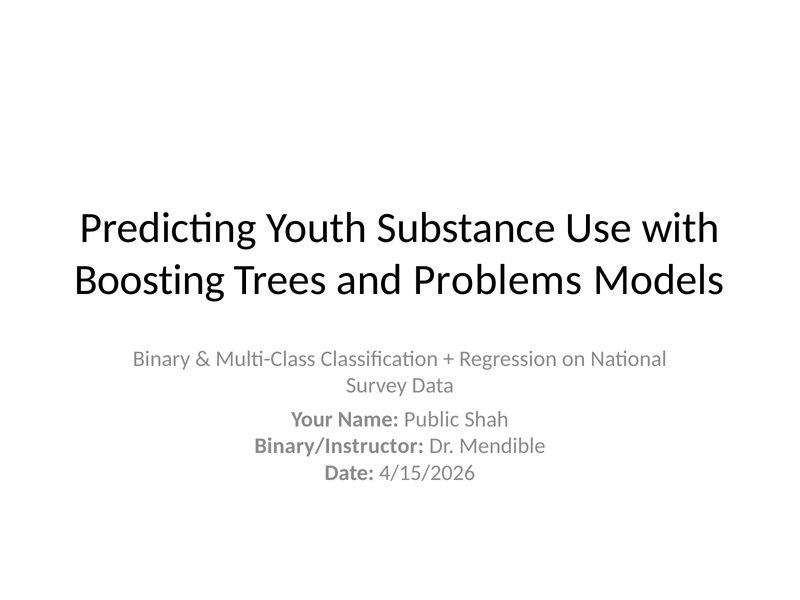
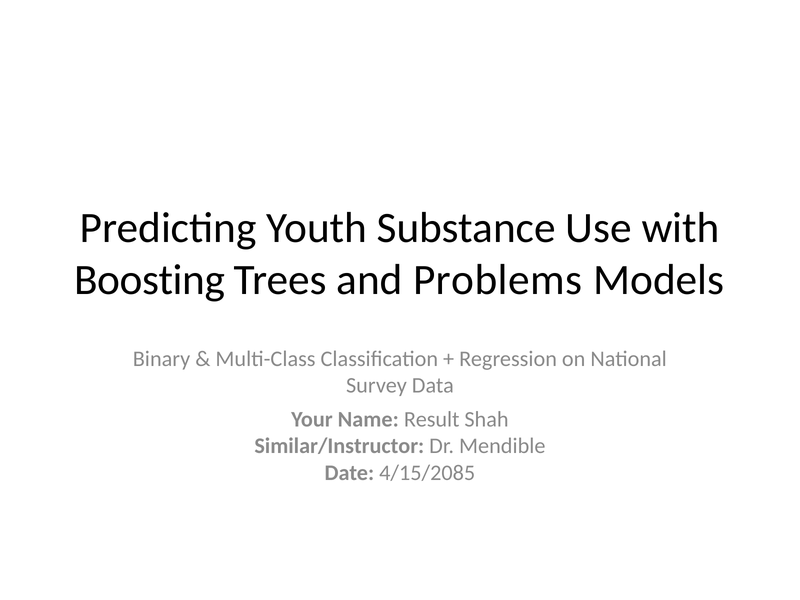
Public: Public -> Result (432, 419)
Binary/Instructor: Binary/Instructor -> Similar/Instructor (339, 446)
4/15/2026: 4/15/2026 -> 4/15/2085 (427, 473)
